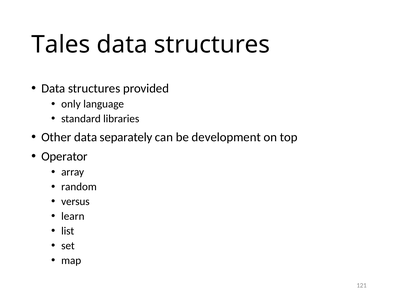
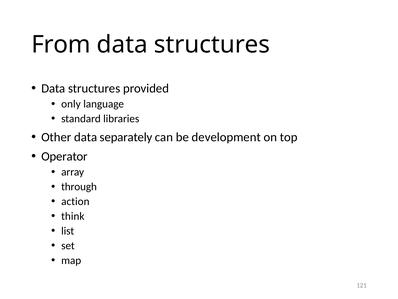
Tales: Tales -> From (61, 45)
random: random -> through (79, 186)
versus: versus -> action (75, 201)
learn: learn -> think (73, 216)
